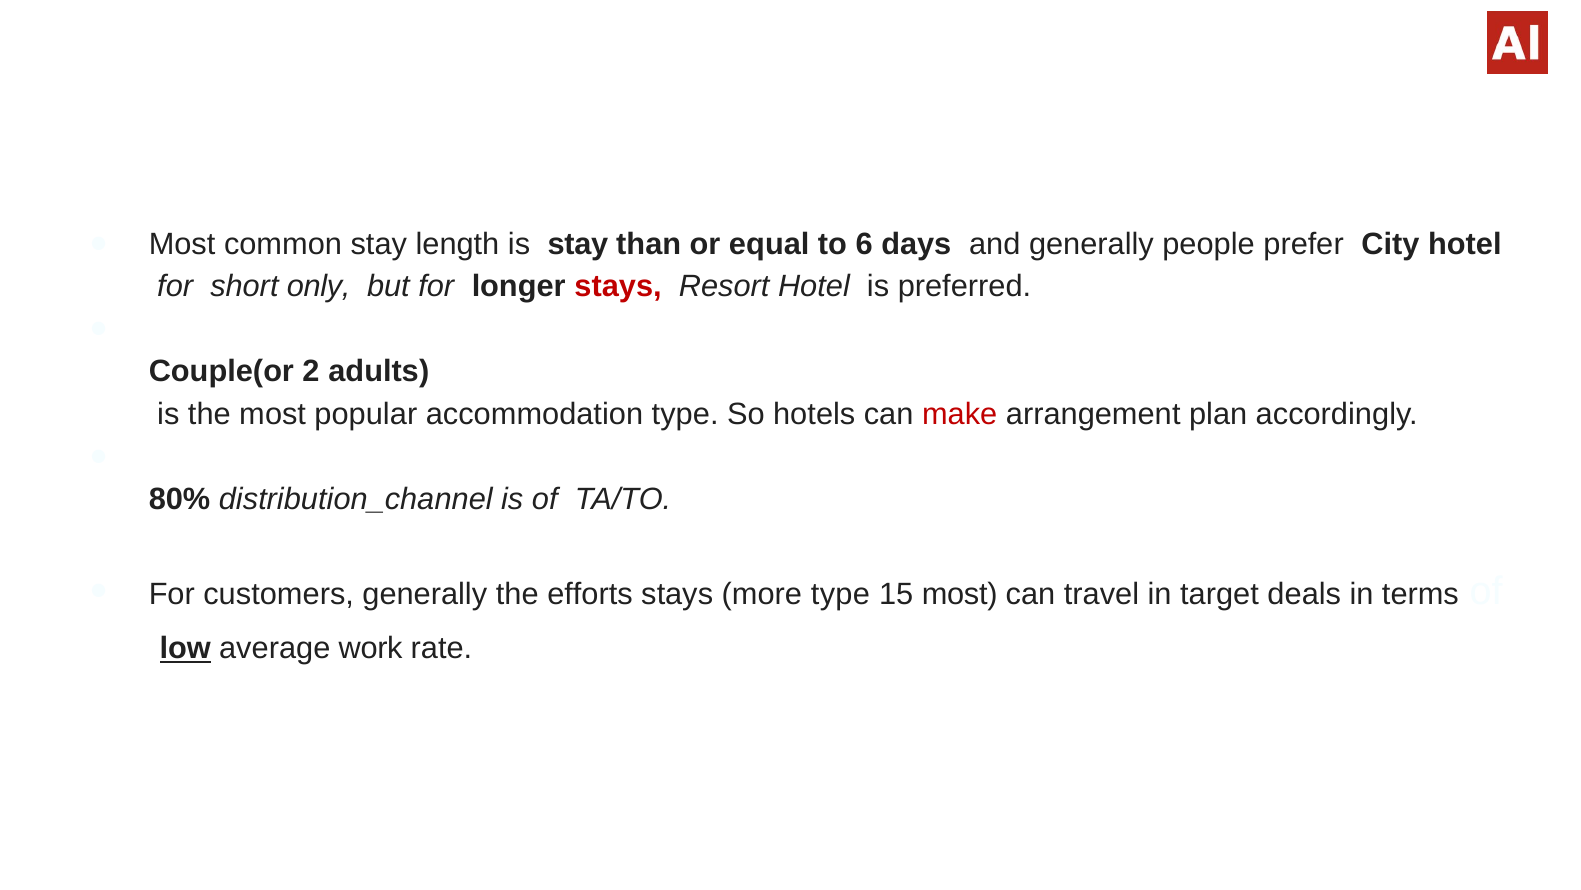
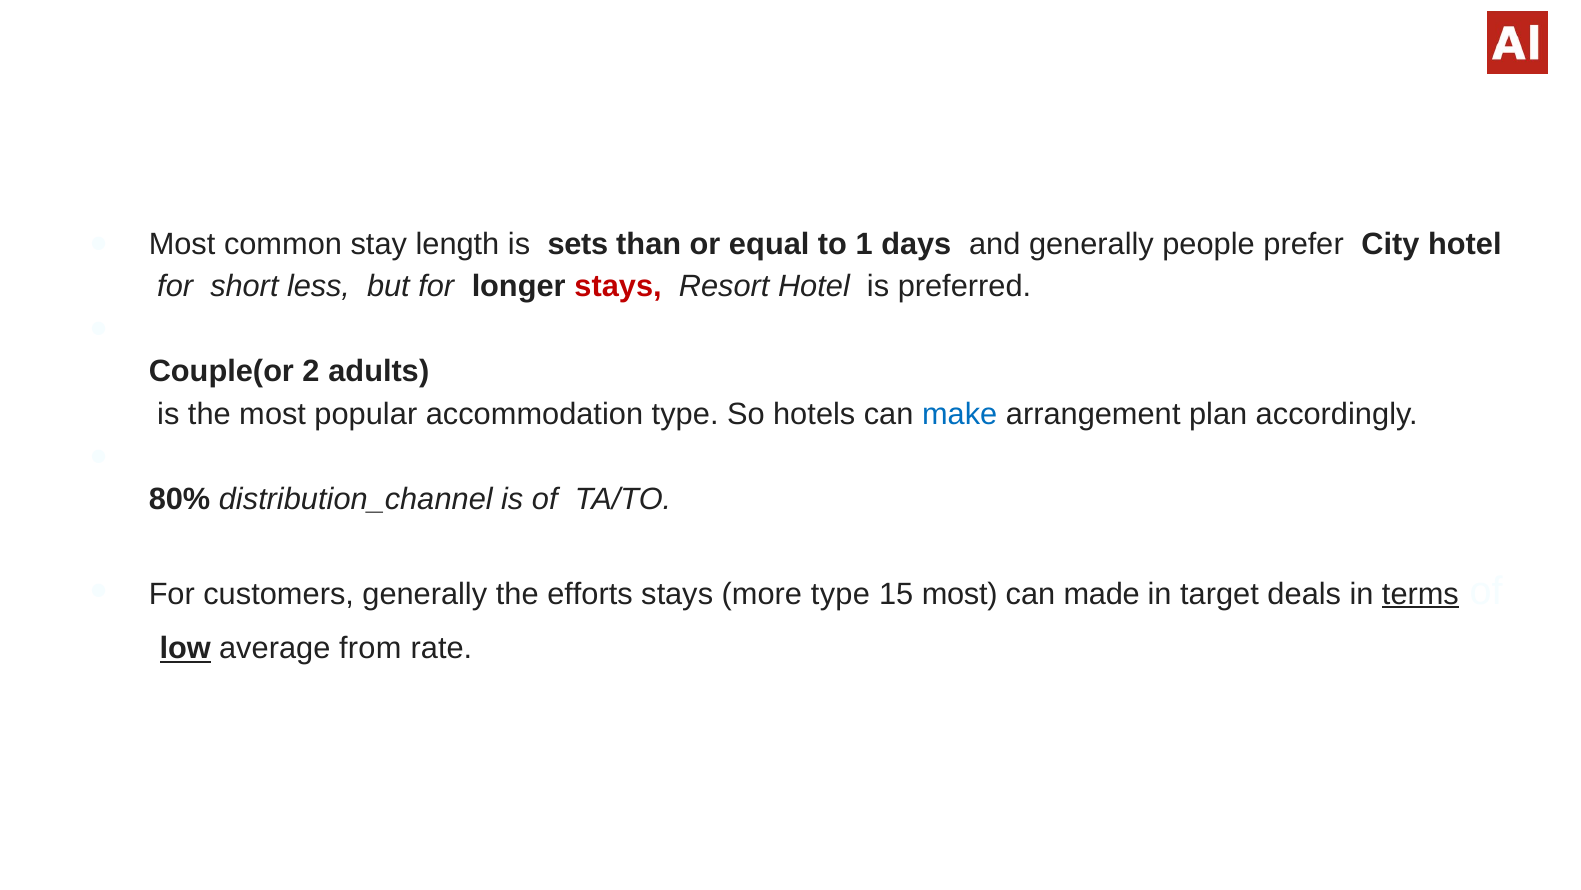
is stay: stay -> sets (578, 244)
6: 6 -> 1 (864, 244)
only: only -> less (319, 287)
make colour: red -> blue (960, 414)
travel: travel -> made (1102, 594)
terms underline: none -> present (1420, 594)
work: work -> from (370, 648)
